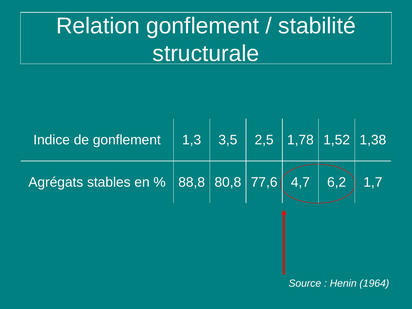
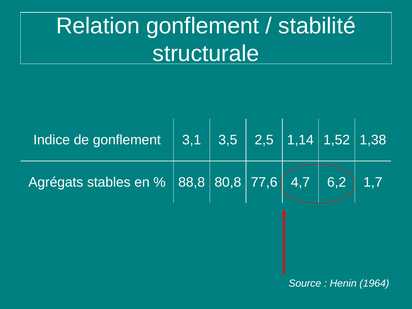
1,3: 1,3 -> 3,1 (192, 140)
1,78: 1,78 -> 1,14 (300, 140)
